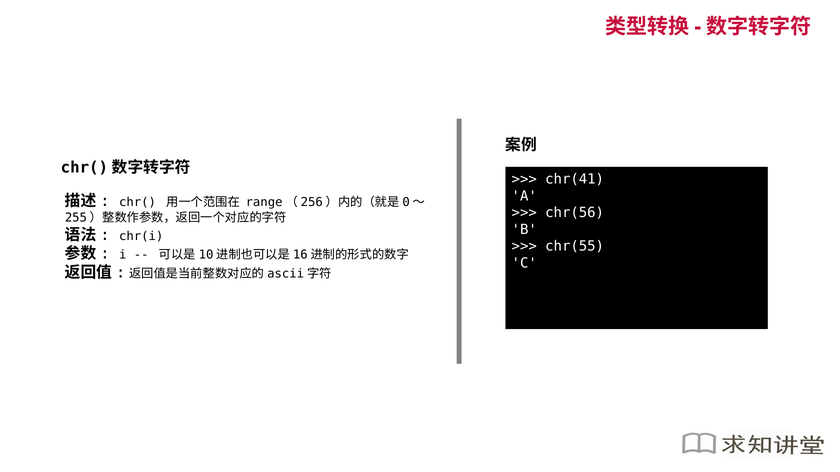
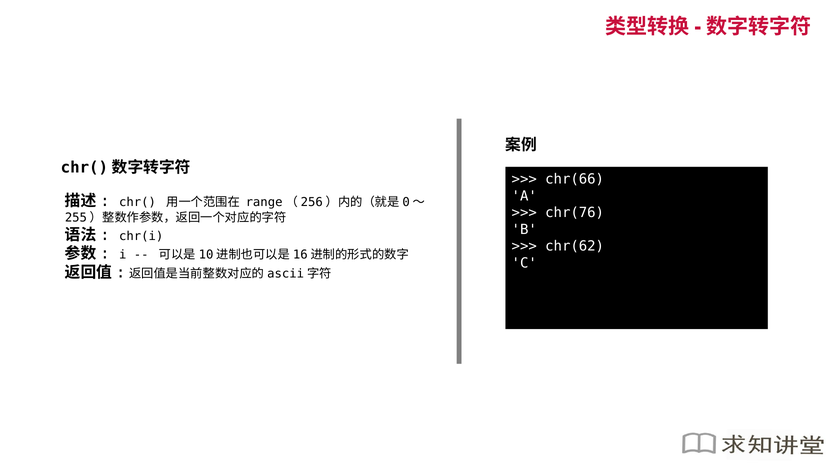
chr(41: chr(41 -> chr(66 (575, 179)
chr(56: chr(56 -> chr(76 (575, 213)
chr(55: chr(55 -> chr(62 (575, 247)
